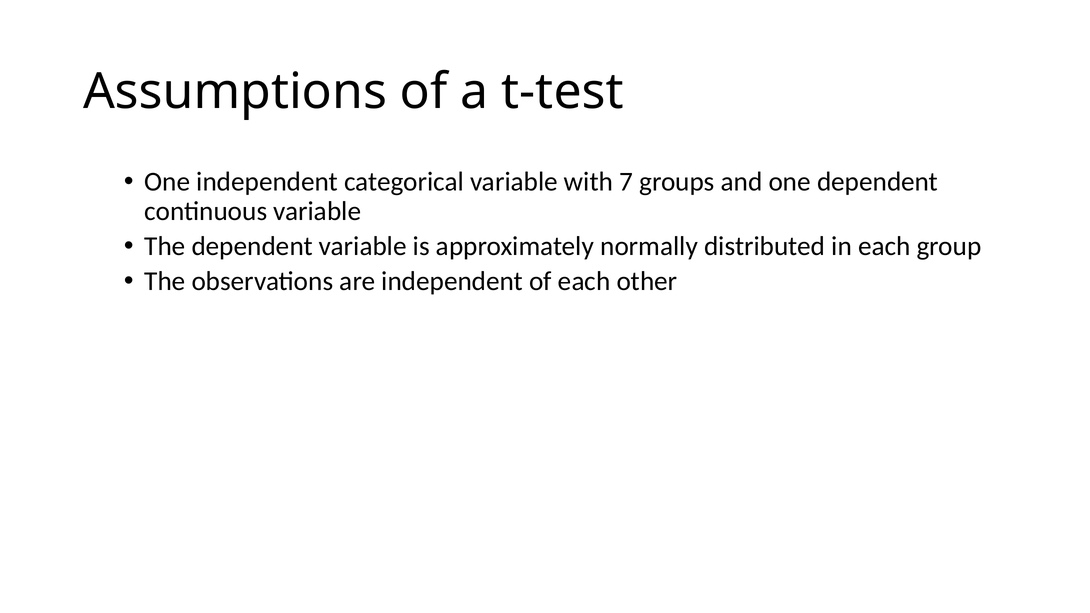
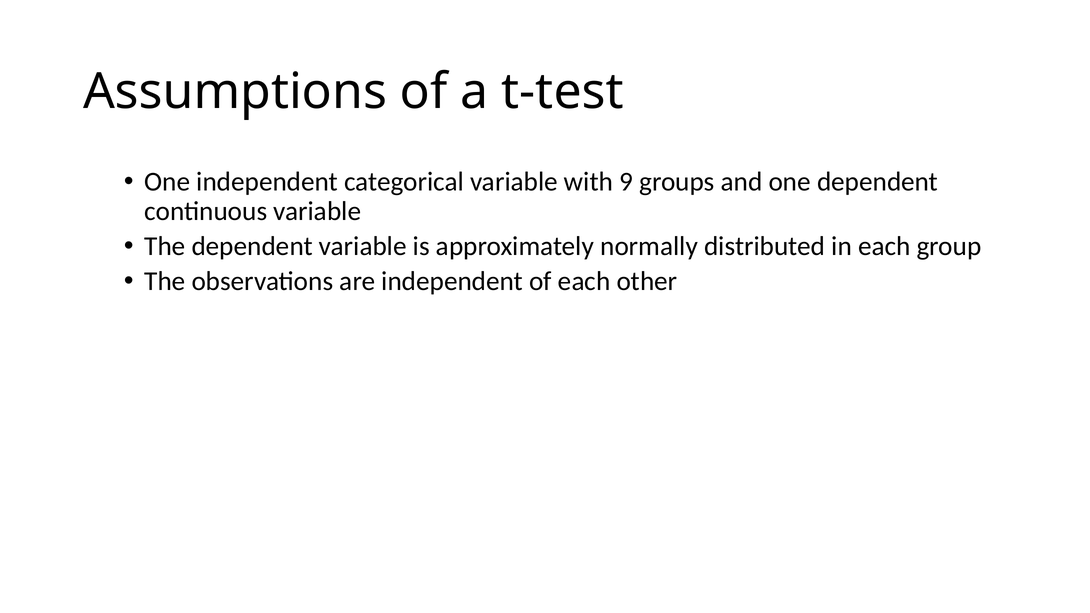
7: 7 -> 9 (626, 182)
